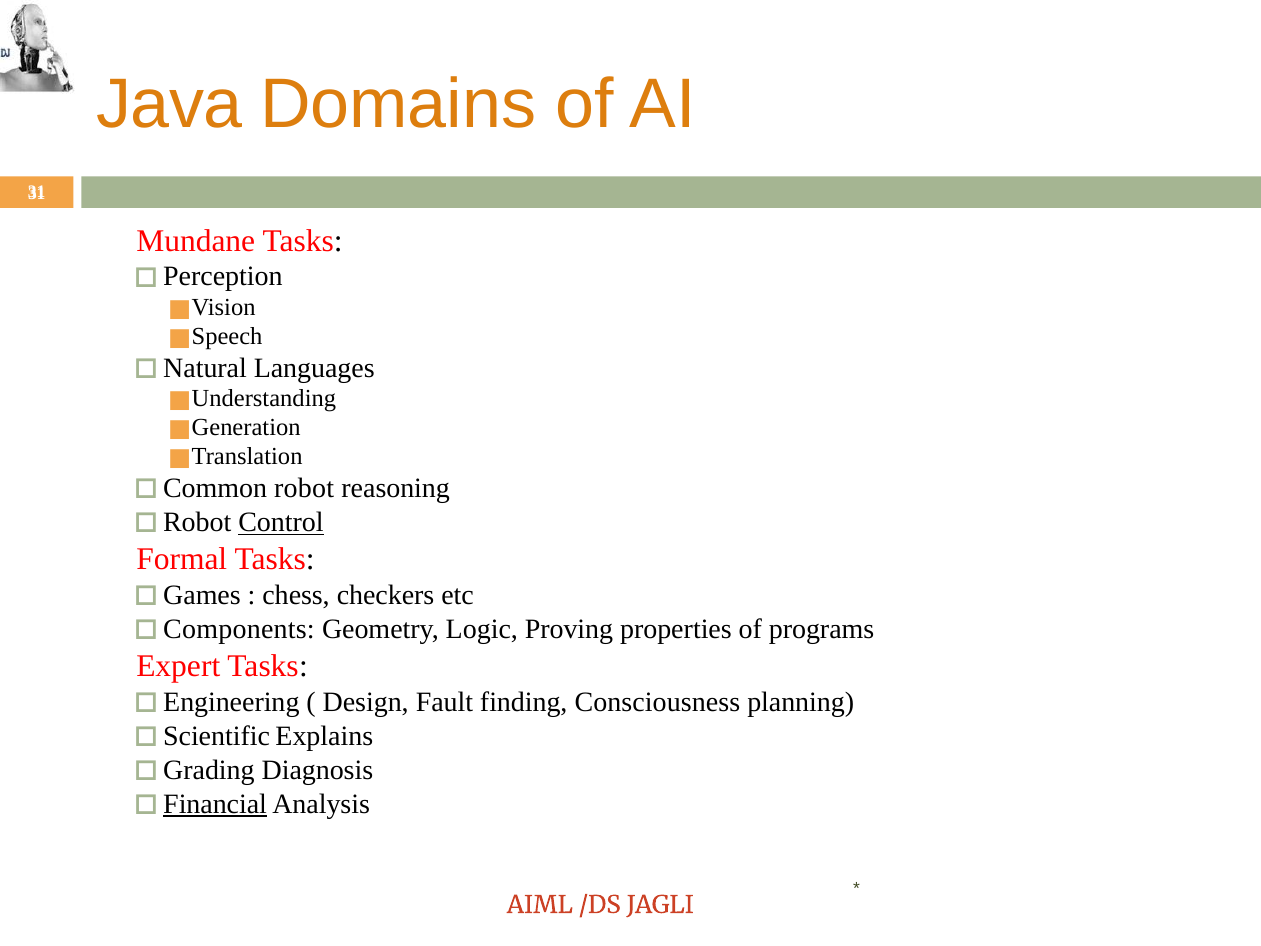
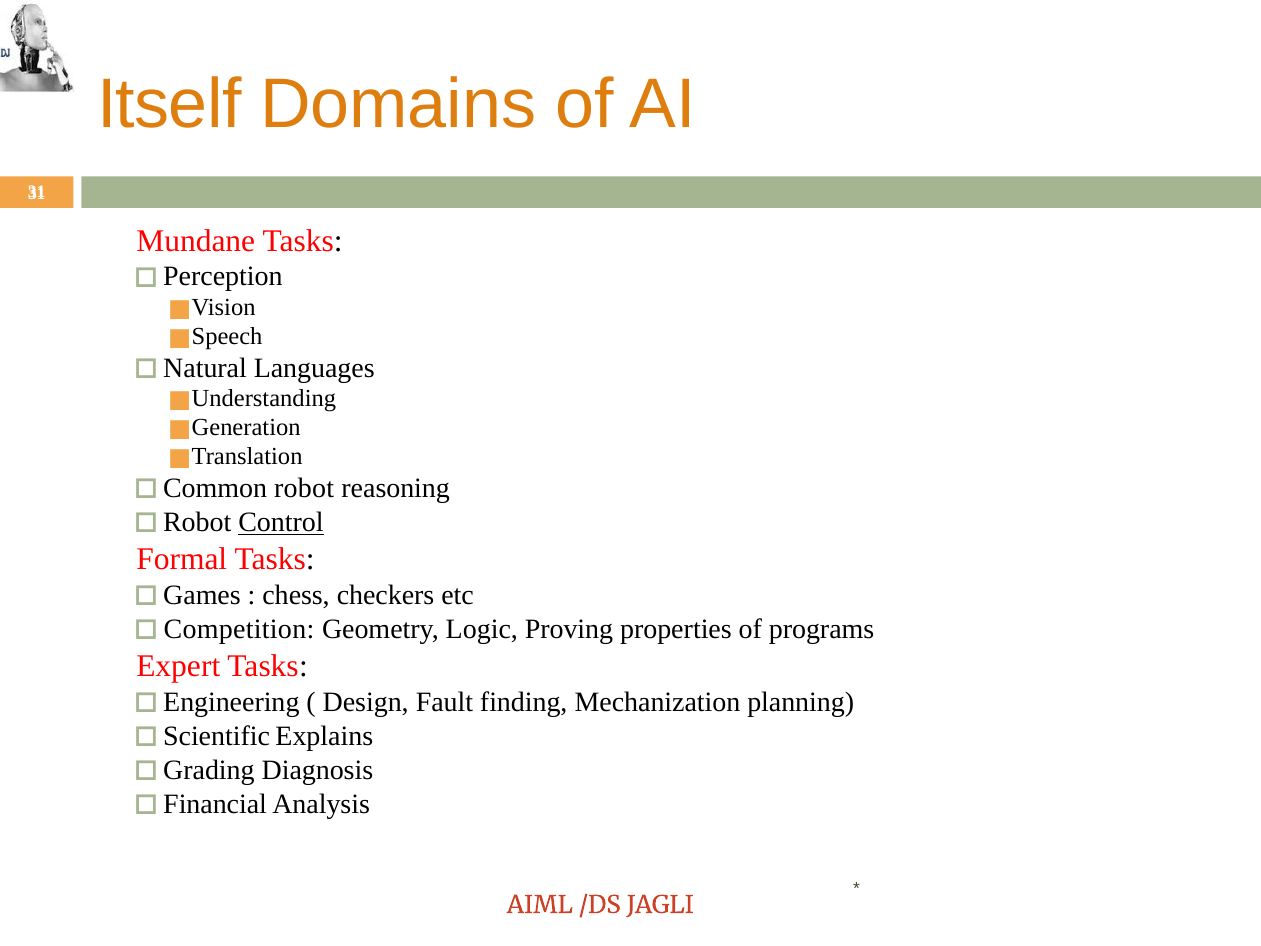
Java: Java -> Itself (169, 105)
Components: Components -> Competition (239, 629)
Consciousness: Consciousness -> Mechanization (657, 702)
Financial underline: present -> none (215, 804)
